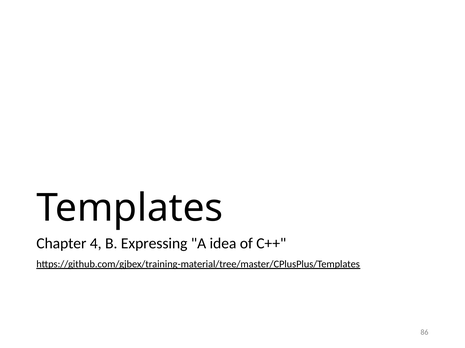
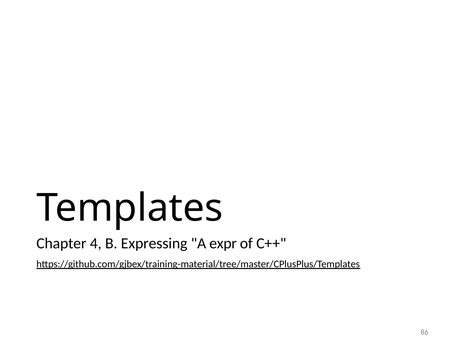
idea: idea -> expr (223, 244)
